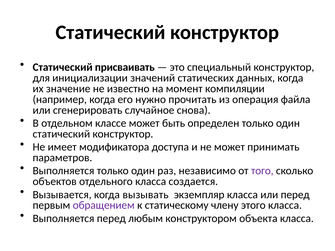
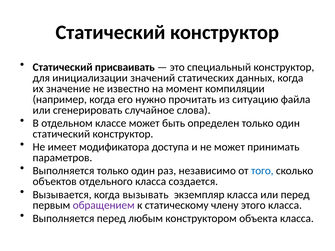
операция: операция -> ситуацию (255, 100)
снова: снова -> слова (194, 110)
того colour: purple -> blue (262, 171)
